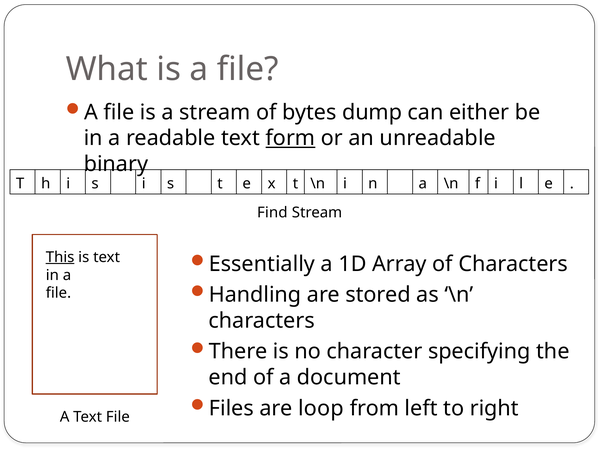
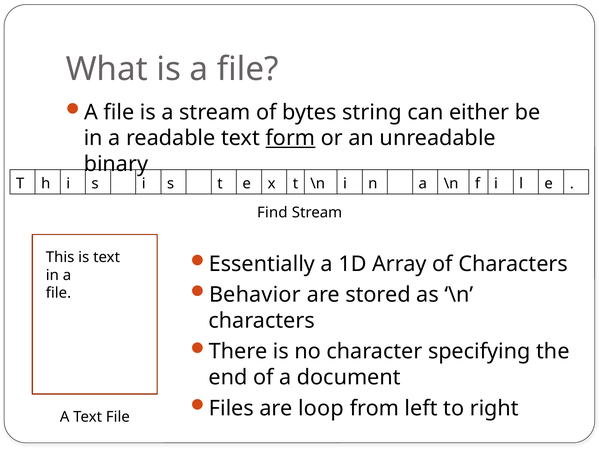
dump: dump -> string (372, 112)
This underline: present -> none (60, 257)
Handling: Handling -> Behavior (255, 295)
